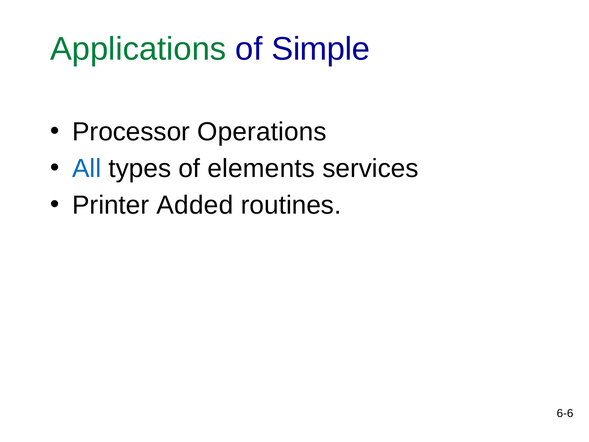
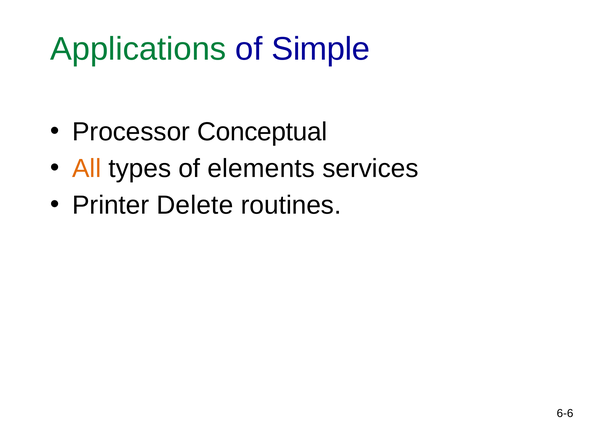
Operations: Operations -> Conceptual (262, 132)
All colour: blue -> orange (87, 169)
Added: Added -> Delete (195, 205)
